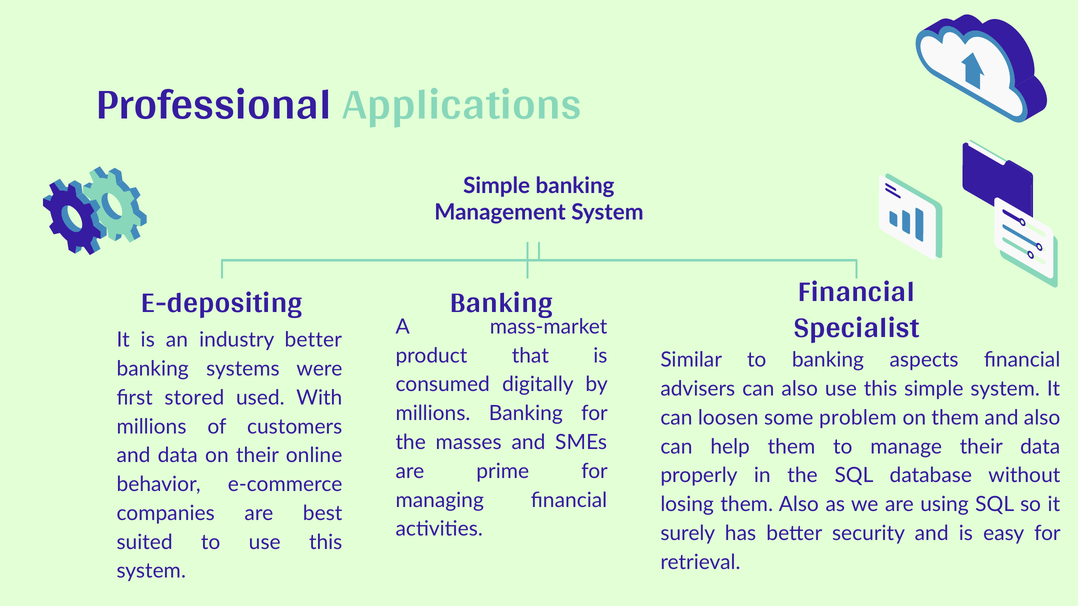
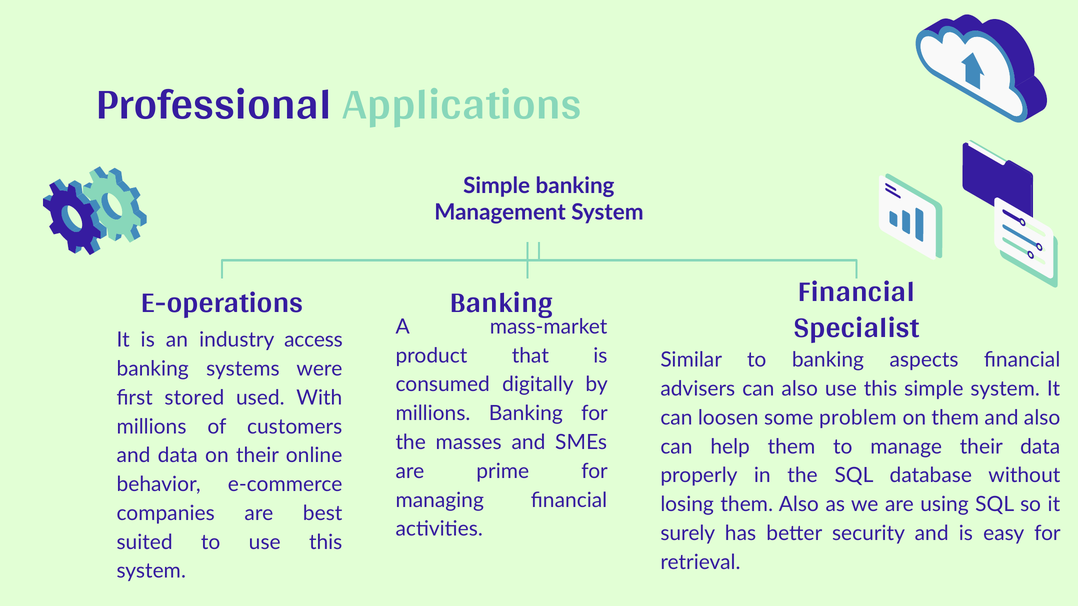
E-depositing: E-depositing -> E-operations (222, 302)
industry better: better -> access (313, 340)
